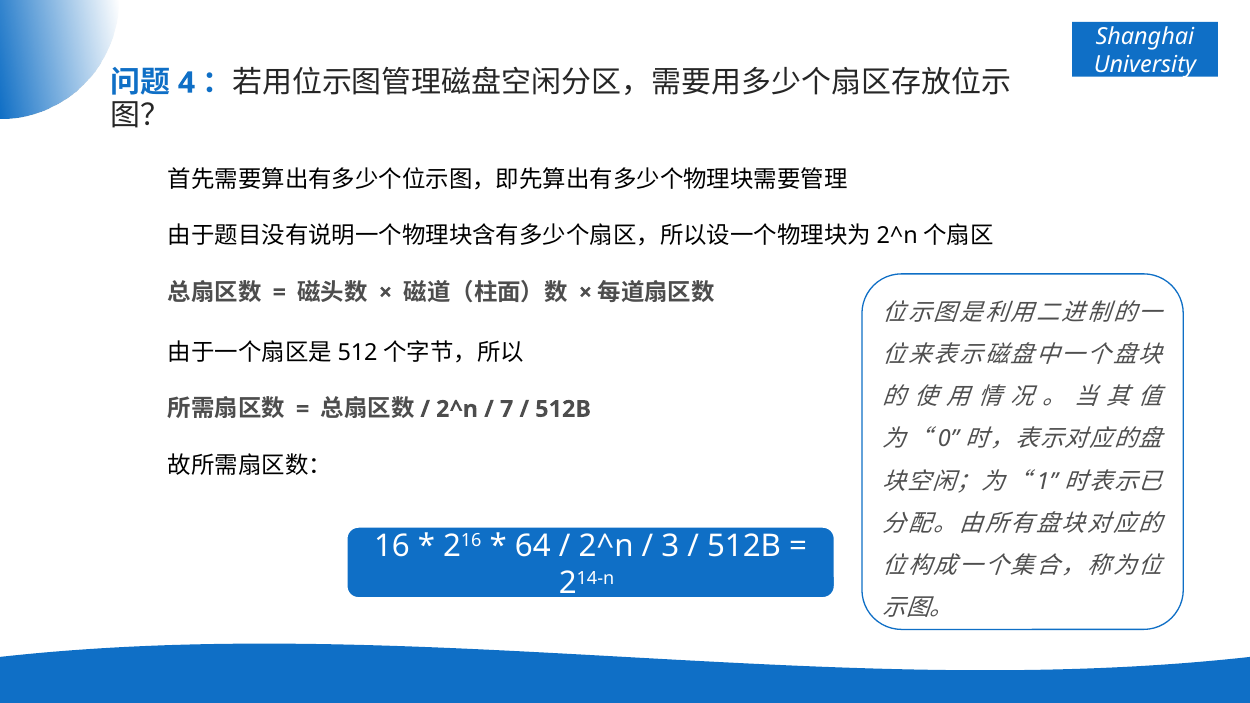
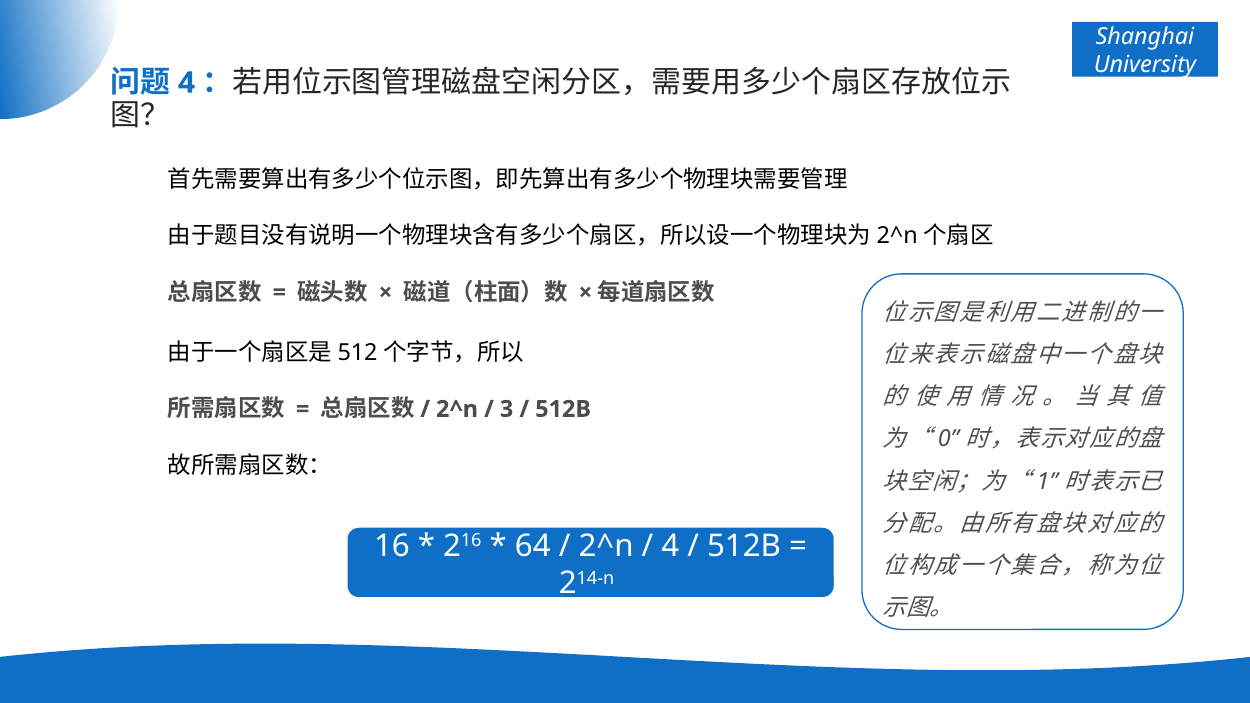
7: 7 -> 3 (507, 409)
3: 3 -> 4 (670, 546)
